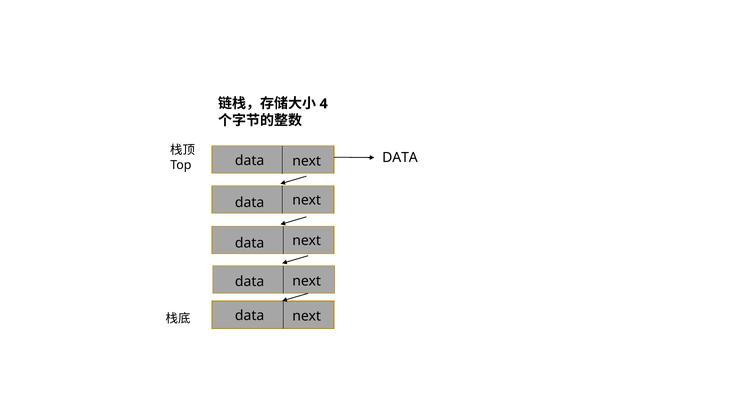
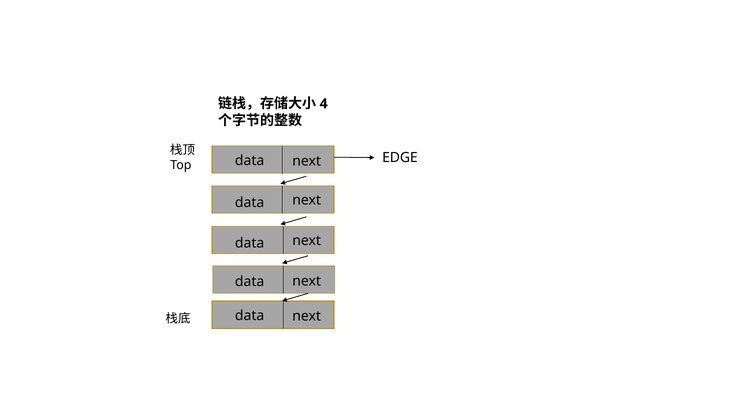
DATA: DATA -> EDGE (400, 158)
